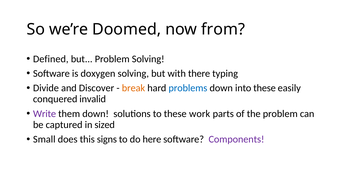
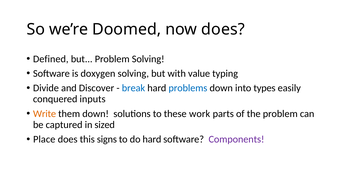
now from: from -> does (223, 29)
there: there -> value (199, 73)
break colour: orange -> blue (133, 88)
into these: these -> types (265, 88)
invalid: invalid -> inputs (93, 99)
Write colour: purple -> orange (45, 114)
Small: Small -> Place (44, 139)
do here: here -> hard (152, 139)
